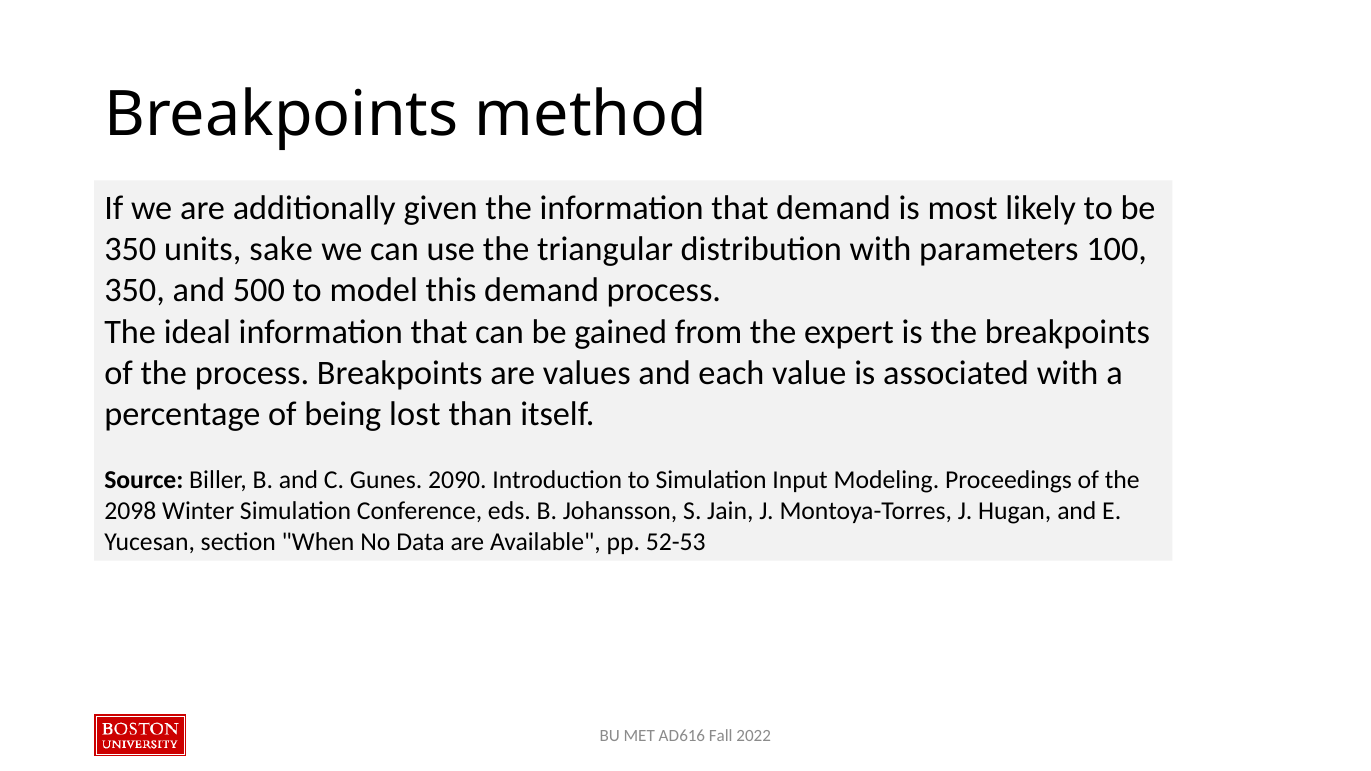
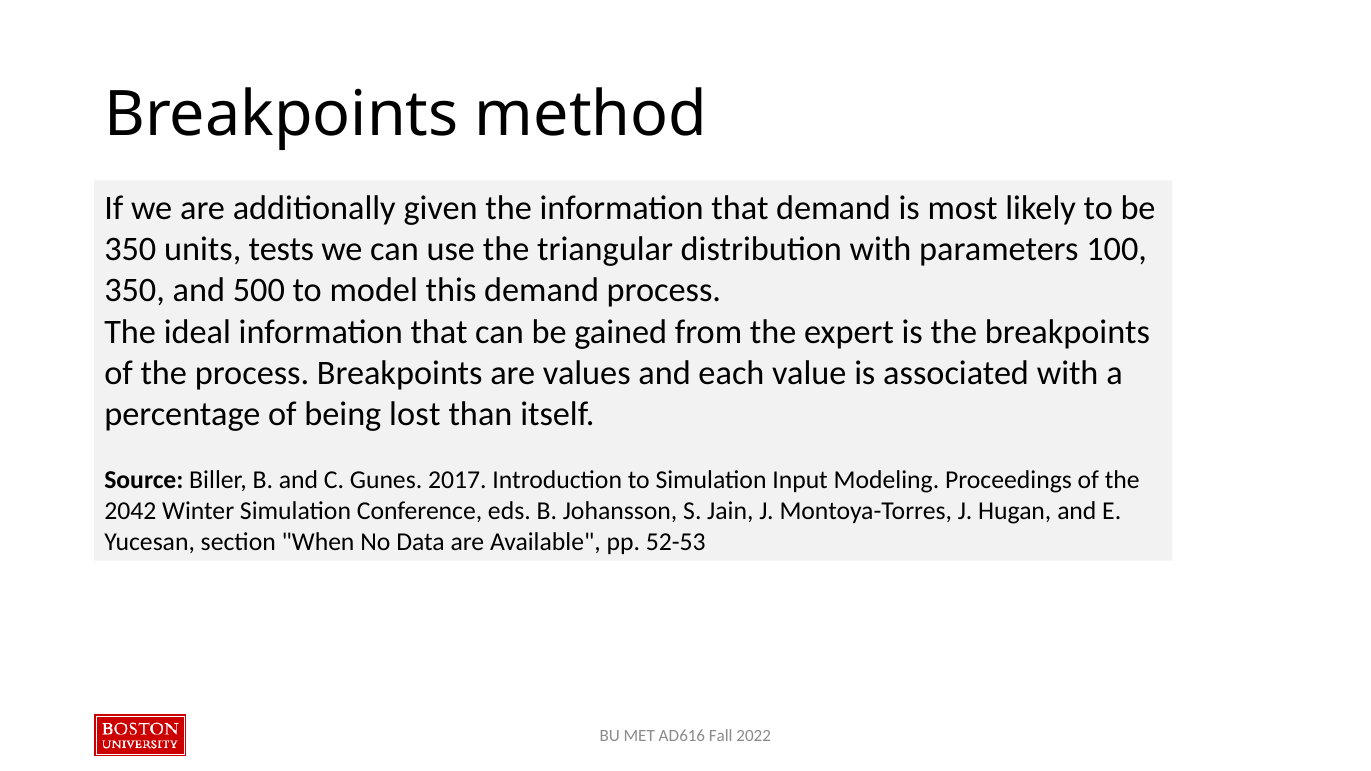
sake: sake -> tests (281, 250)
2090: 2090 -> 2017 (457, 480)
2098: 2098 -> 2042 (130, 511)
